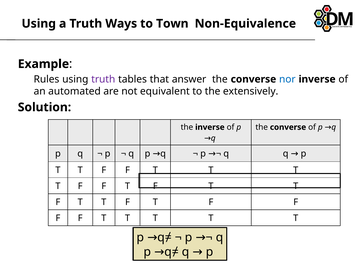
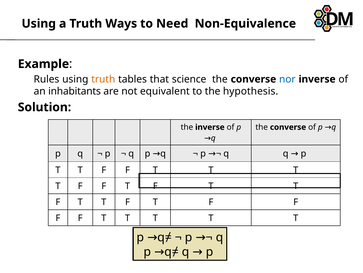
Town: Town -> Need (172, 24)
truth colour: purple -> orange (103, 79)
answer: answer -> science (189, 79)
automated: automated -> inhabitants (75, 91)
extensively: extensively -> hypothesis (251, 91)
